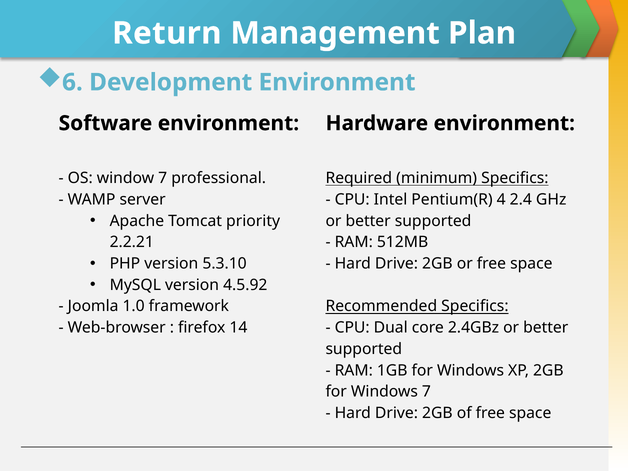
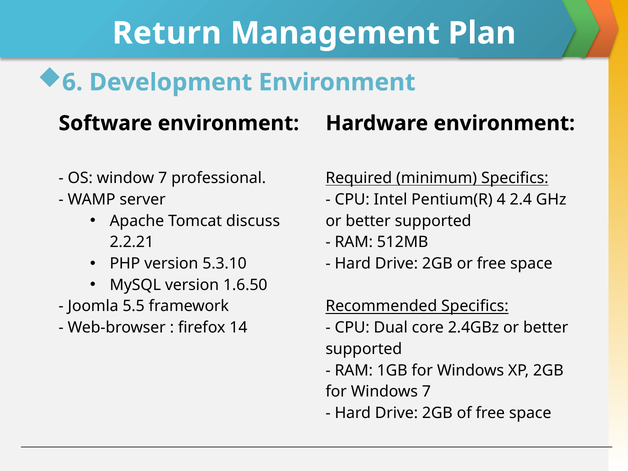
priority: priority -> discuss (253, 221)
4.5.92: 4.5.92 -> 1.6.50 (245, 285)
1.0: 1.0 -> 5.5 (134, 306)
